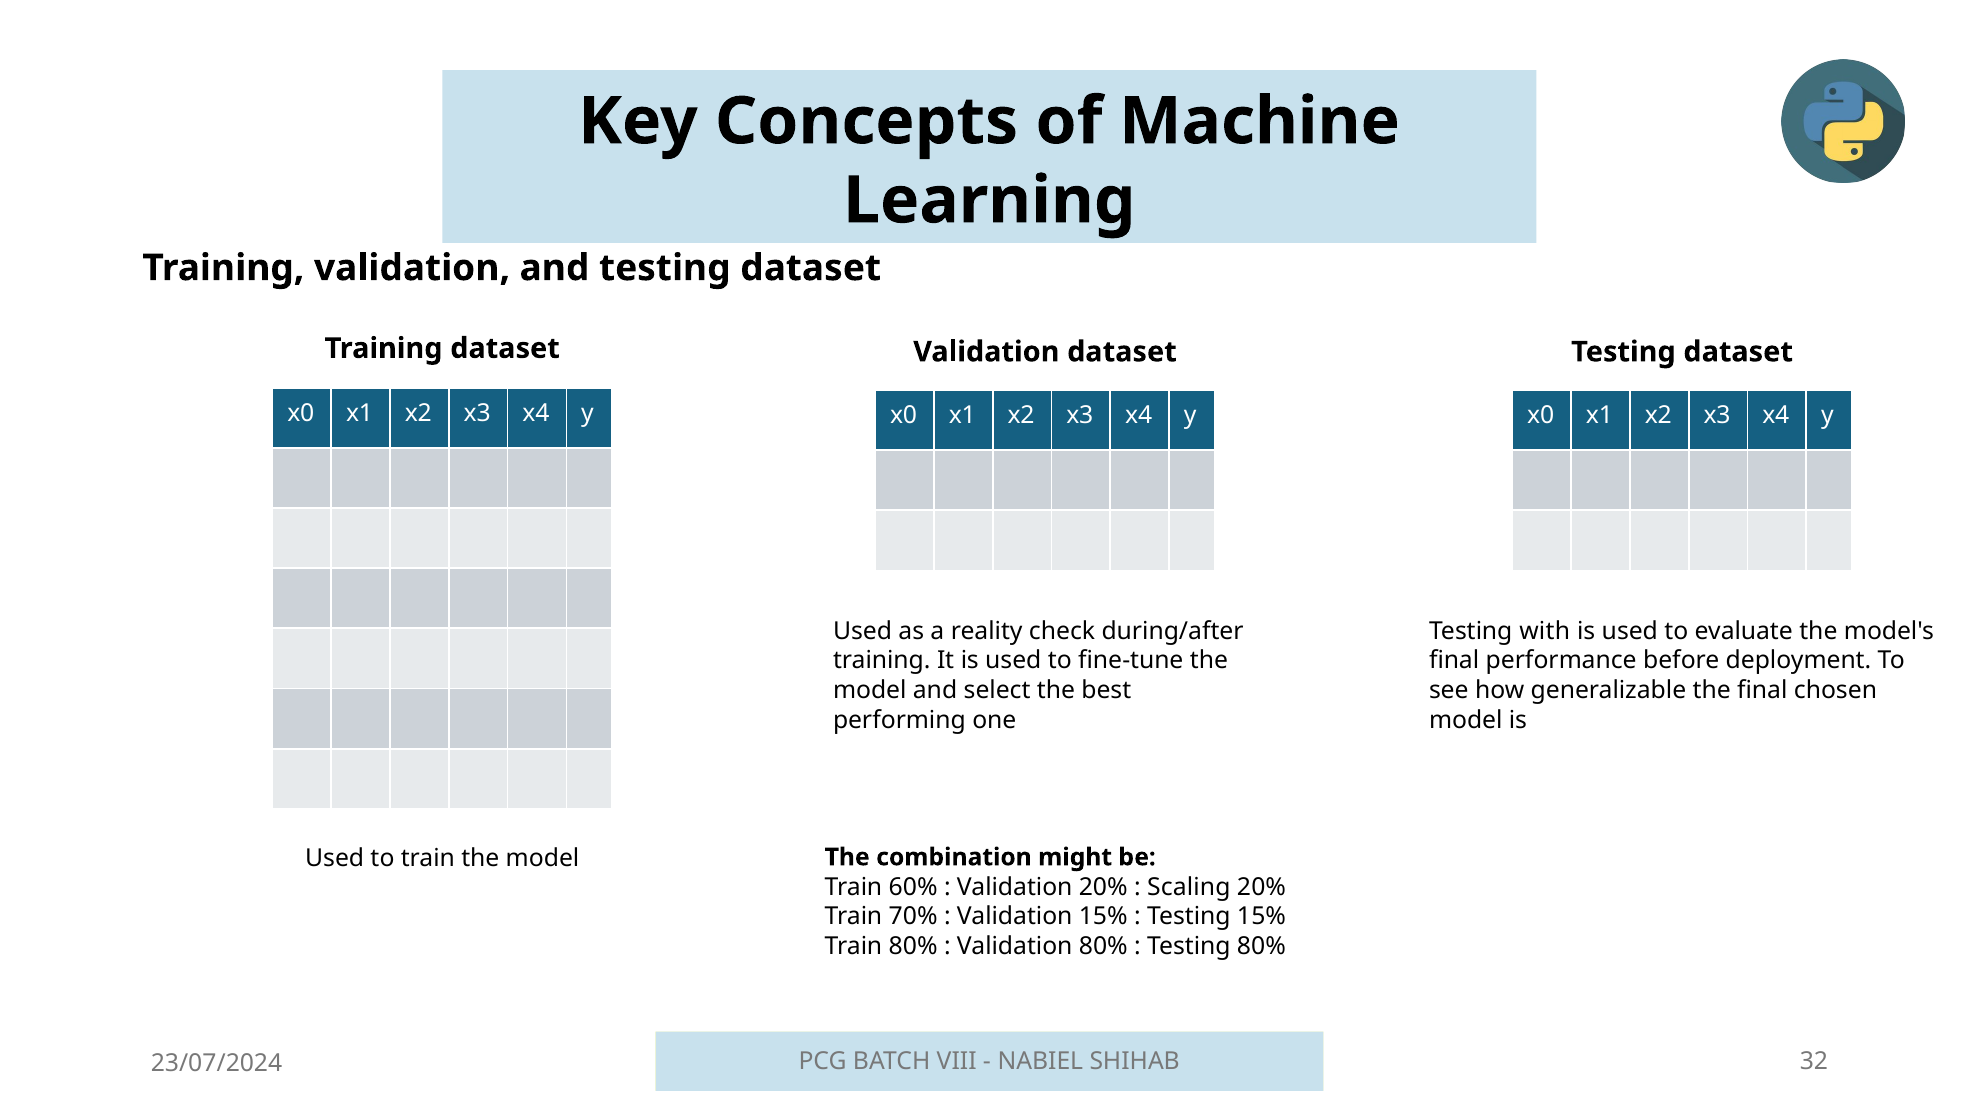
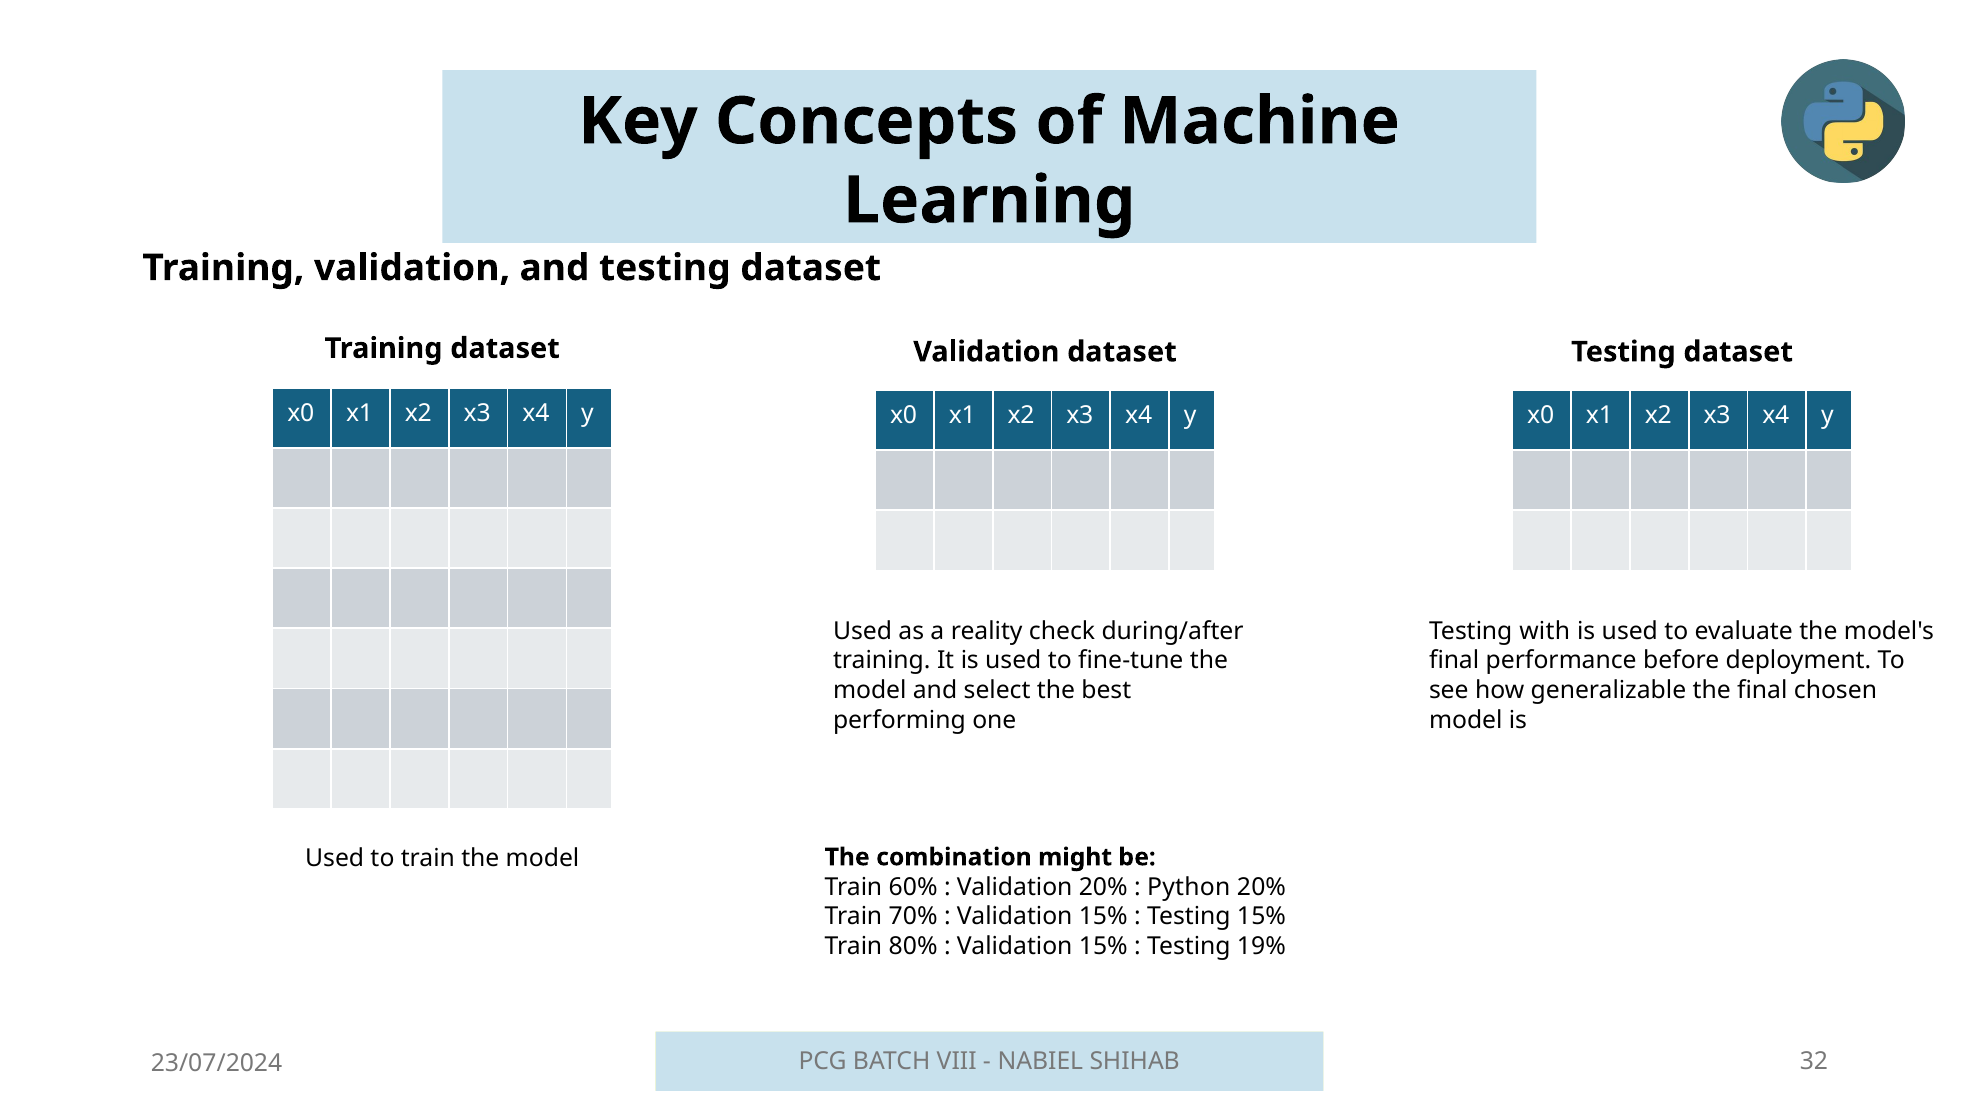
Scaling: Scaling -> Python (1189, 887)
80%: 80% -> 15% (1103, 946)
Testing 80%: 80% -> 19% (1261, 946)
